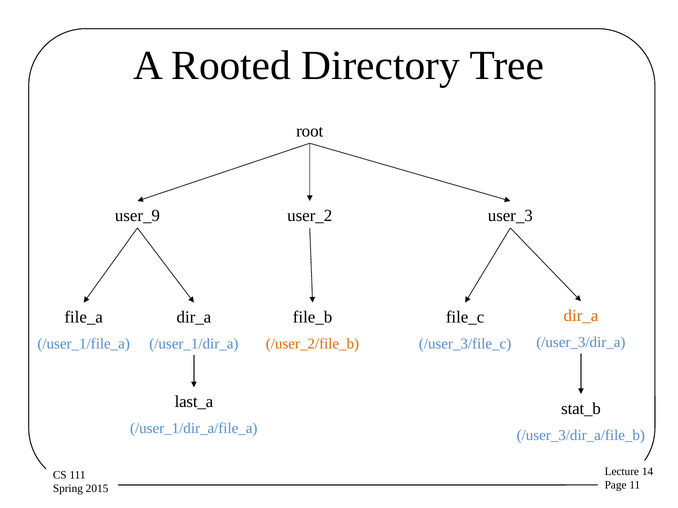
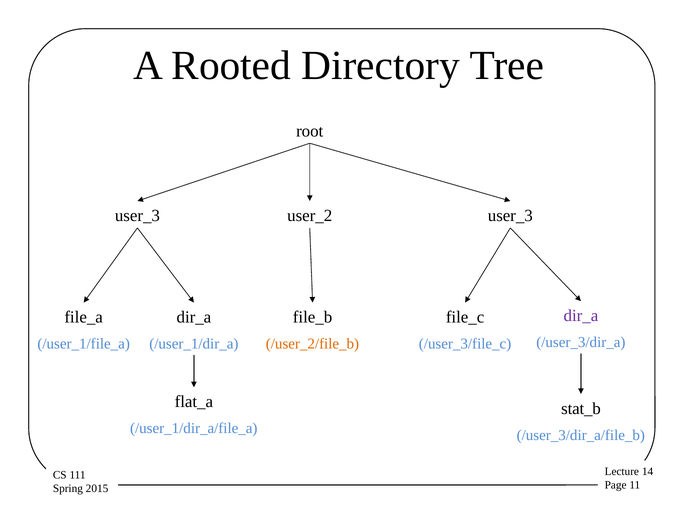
user_9: user_9 -> user_3 (137, 216)
dir_a colour: orange -> purple (581, 316)
last_a: last_a -> flat_a (194, 402)
